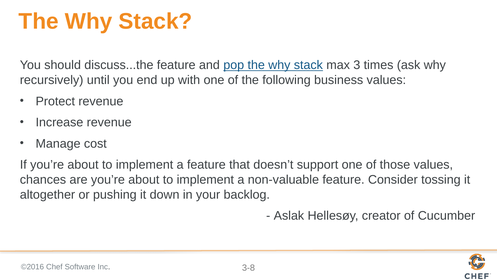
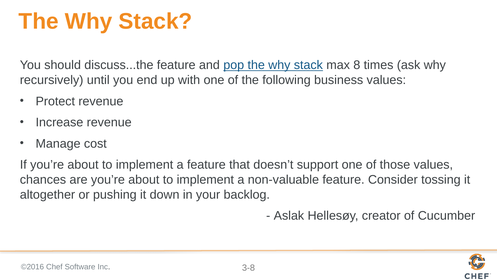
3: 3 -> 8 (357, 65)
